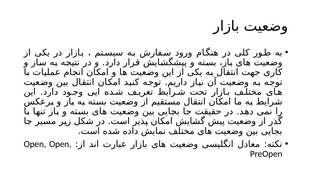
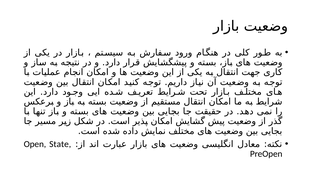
Open Open: Open -> State (60, 144)
